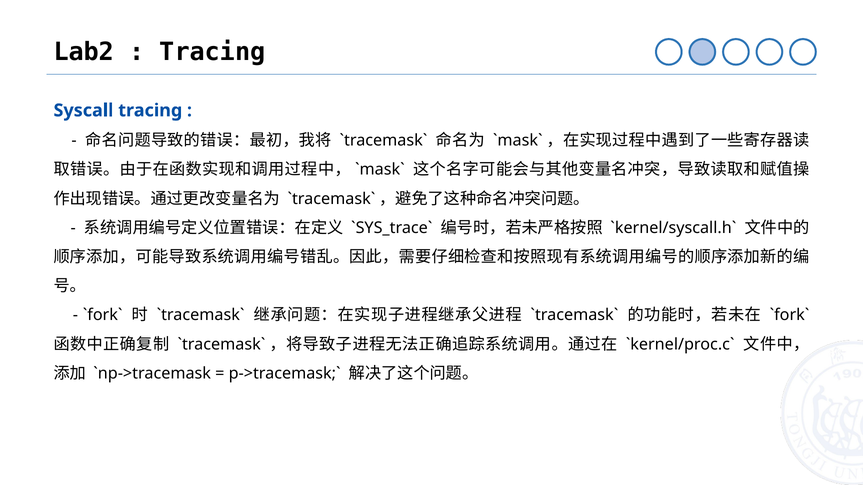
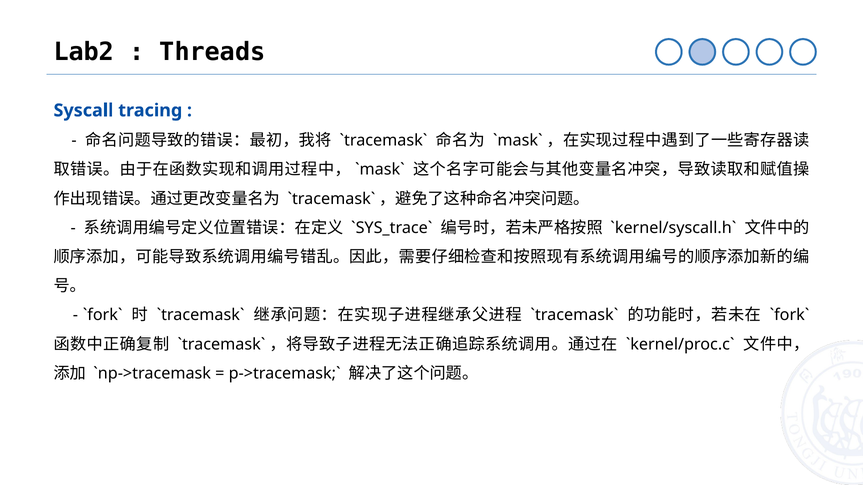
Tracing: Tracing -> Threads (212, 52)
